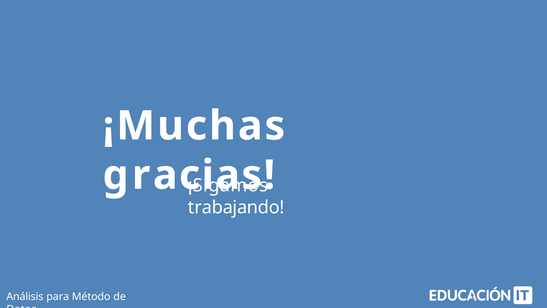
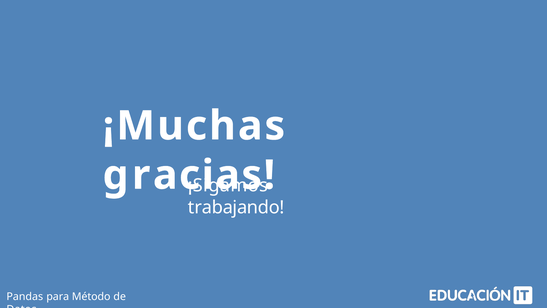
Análisis: Análisis -> Pandas (25, 296)
